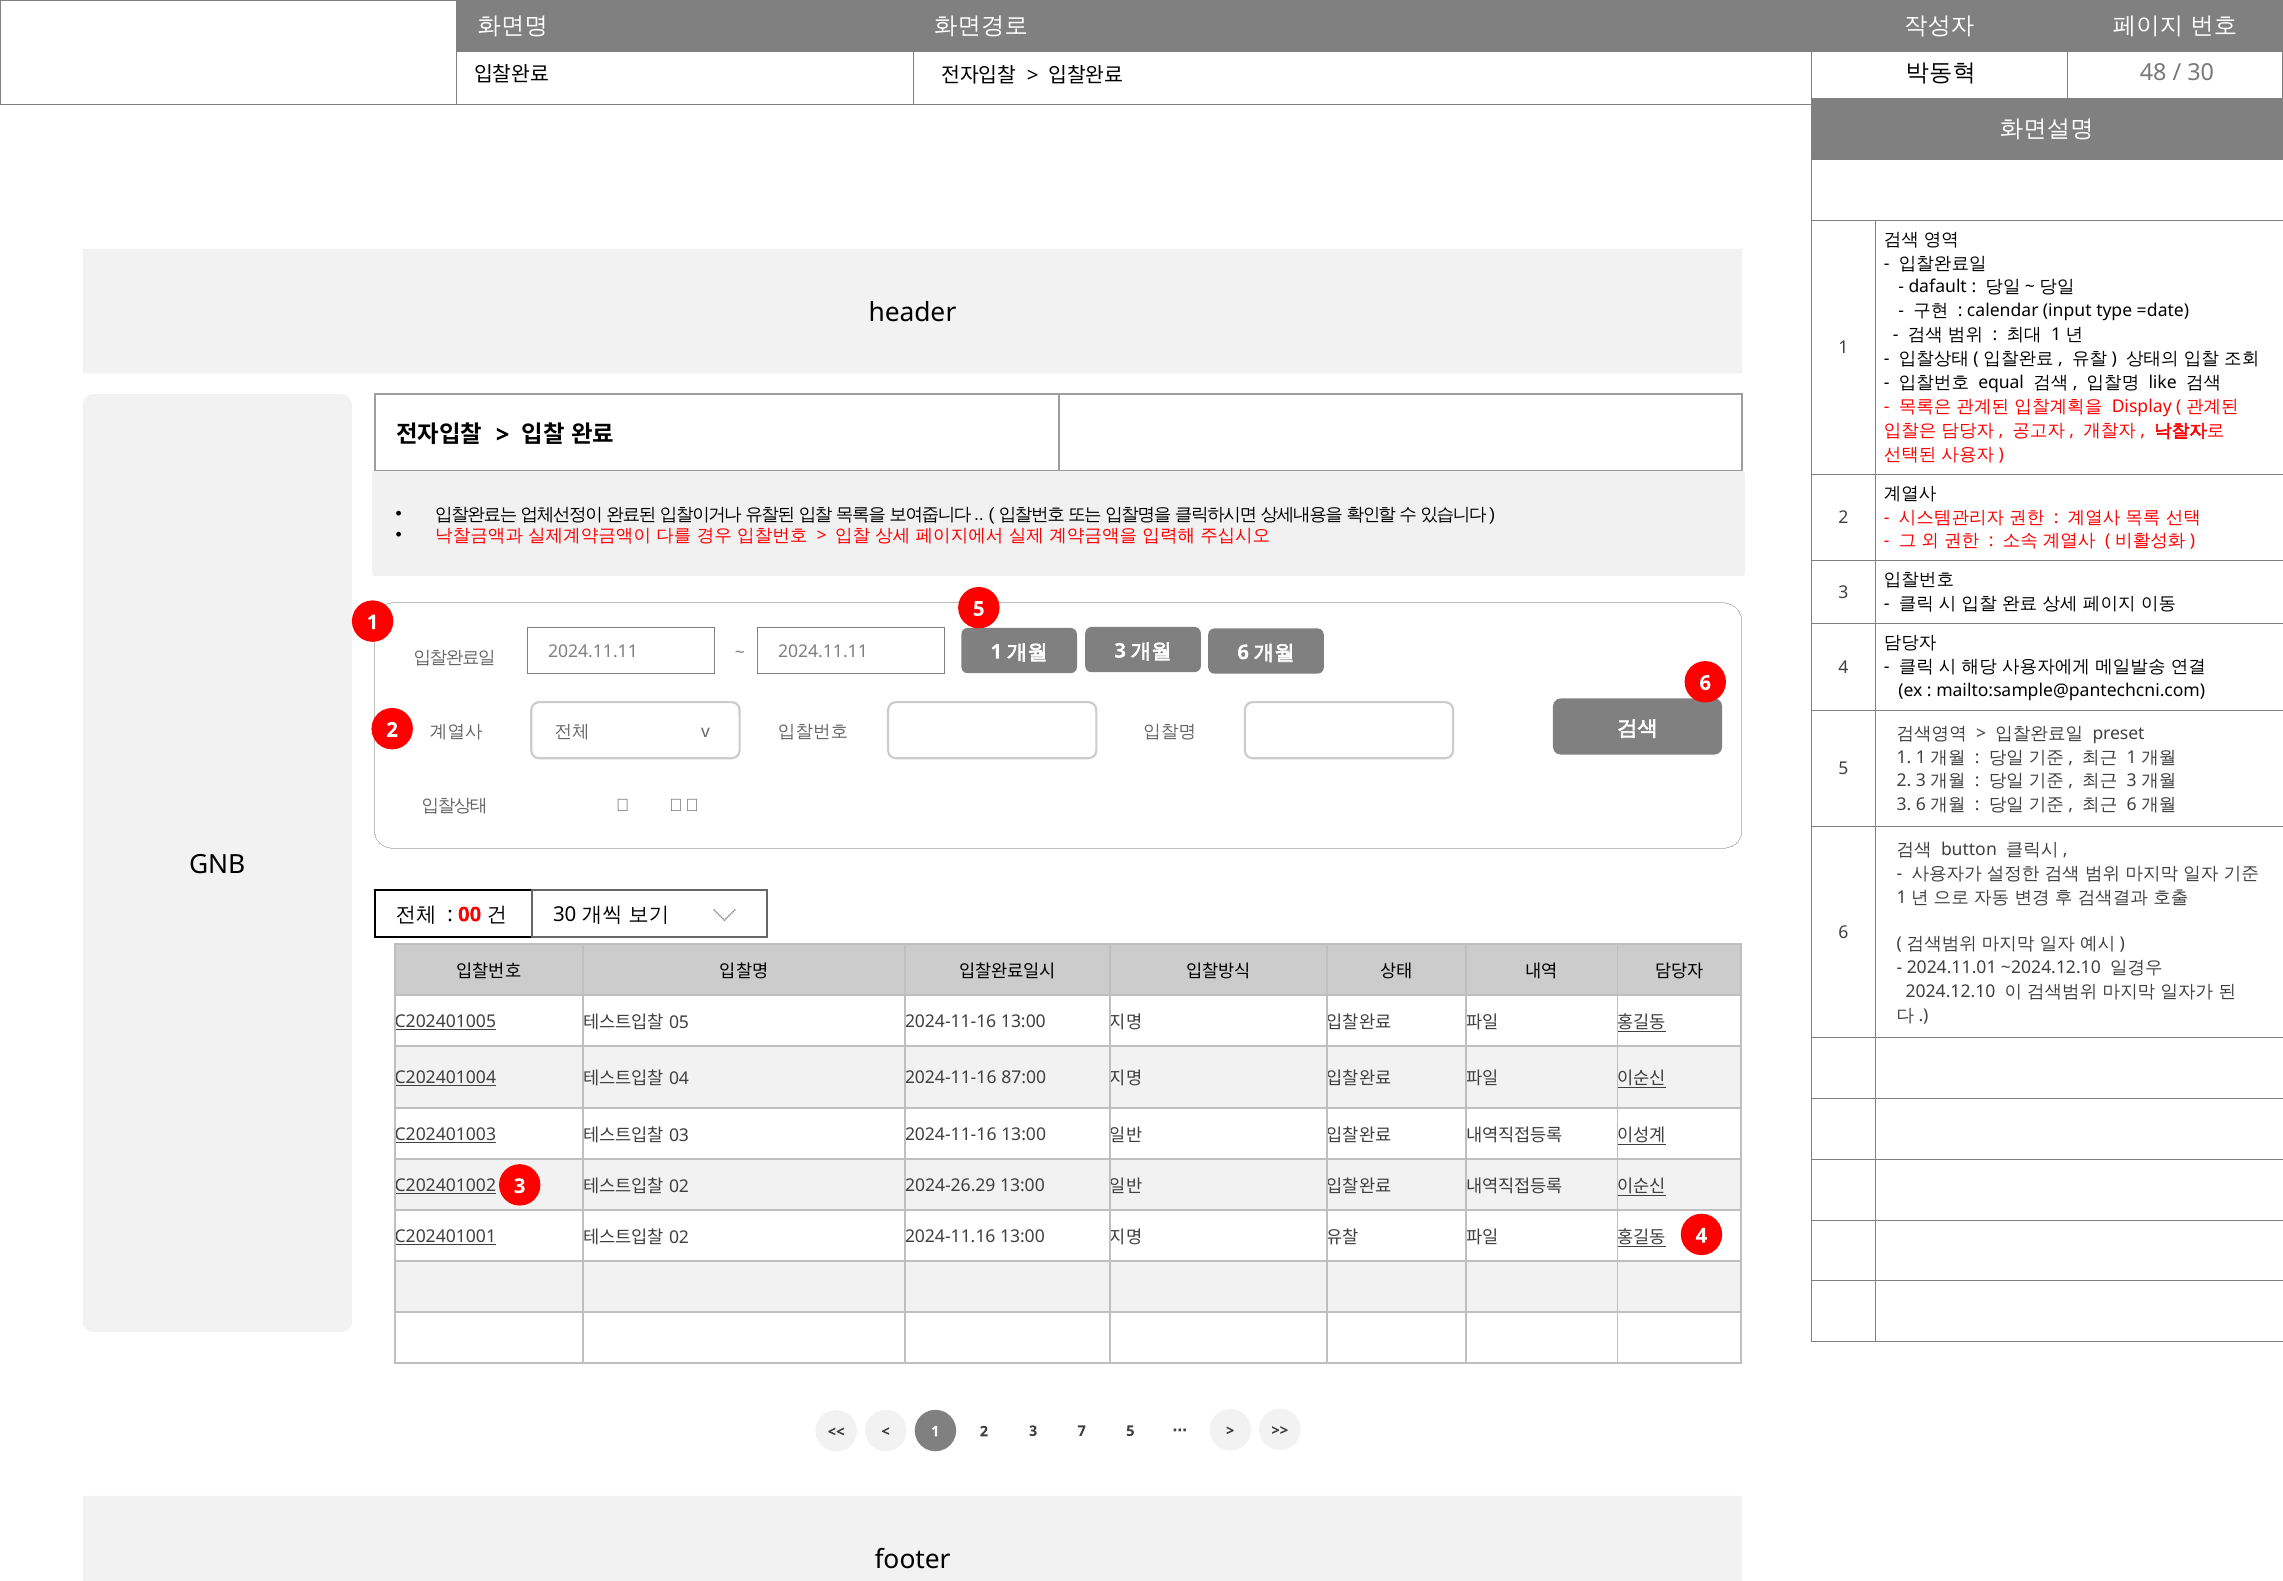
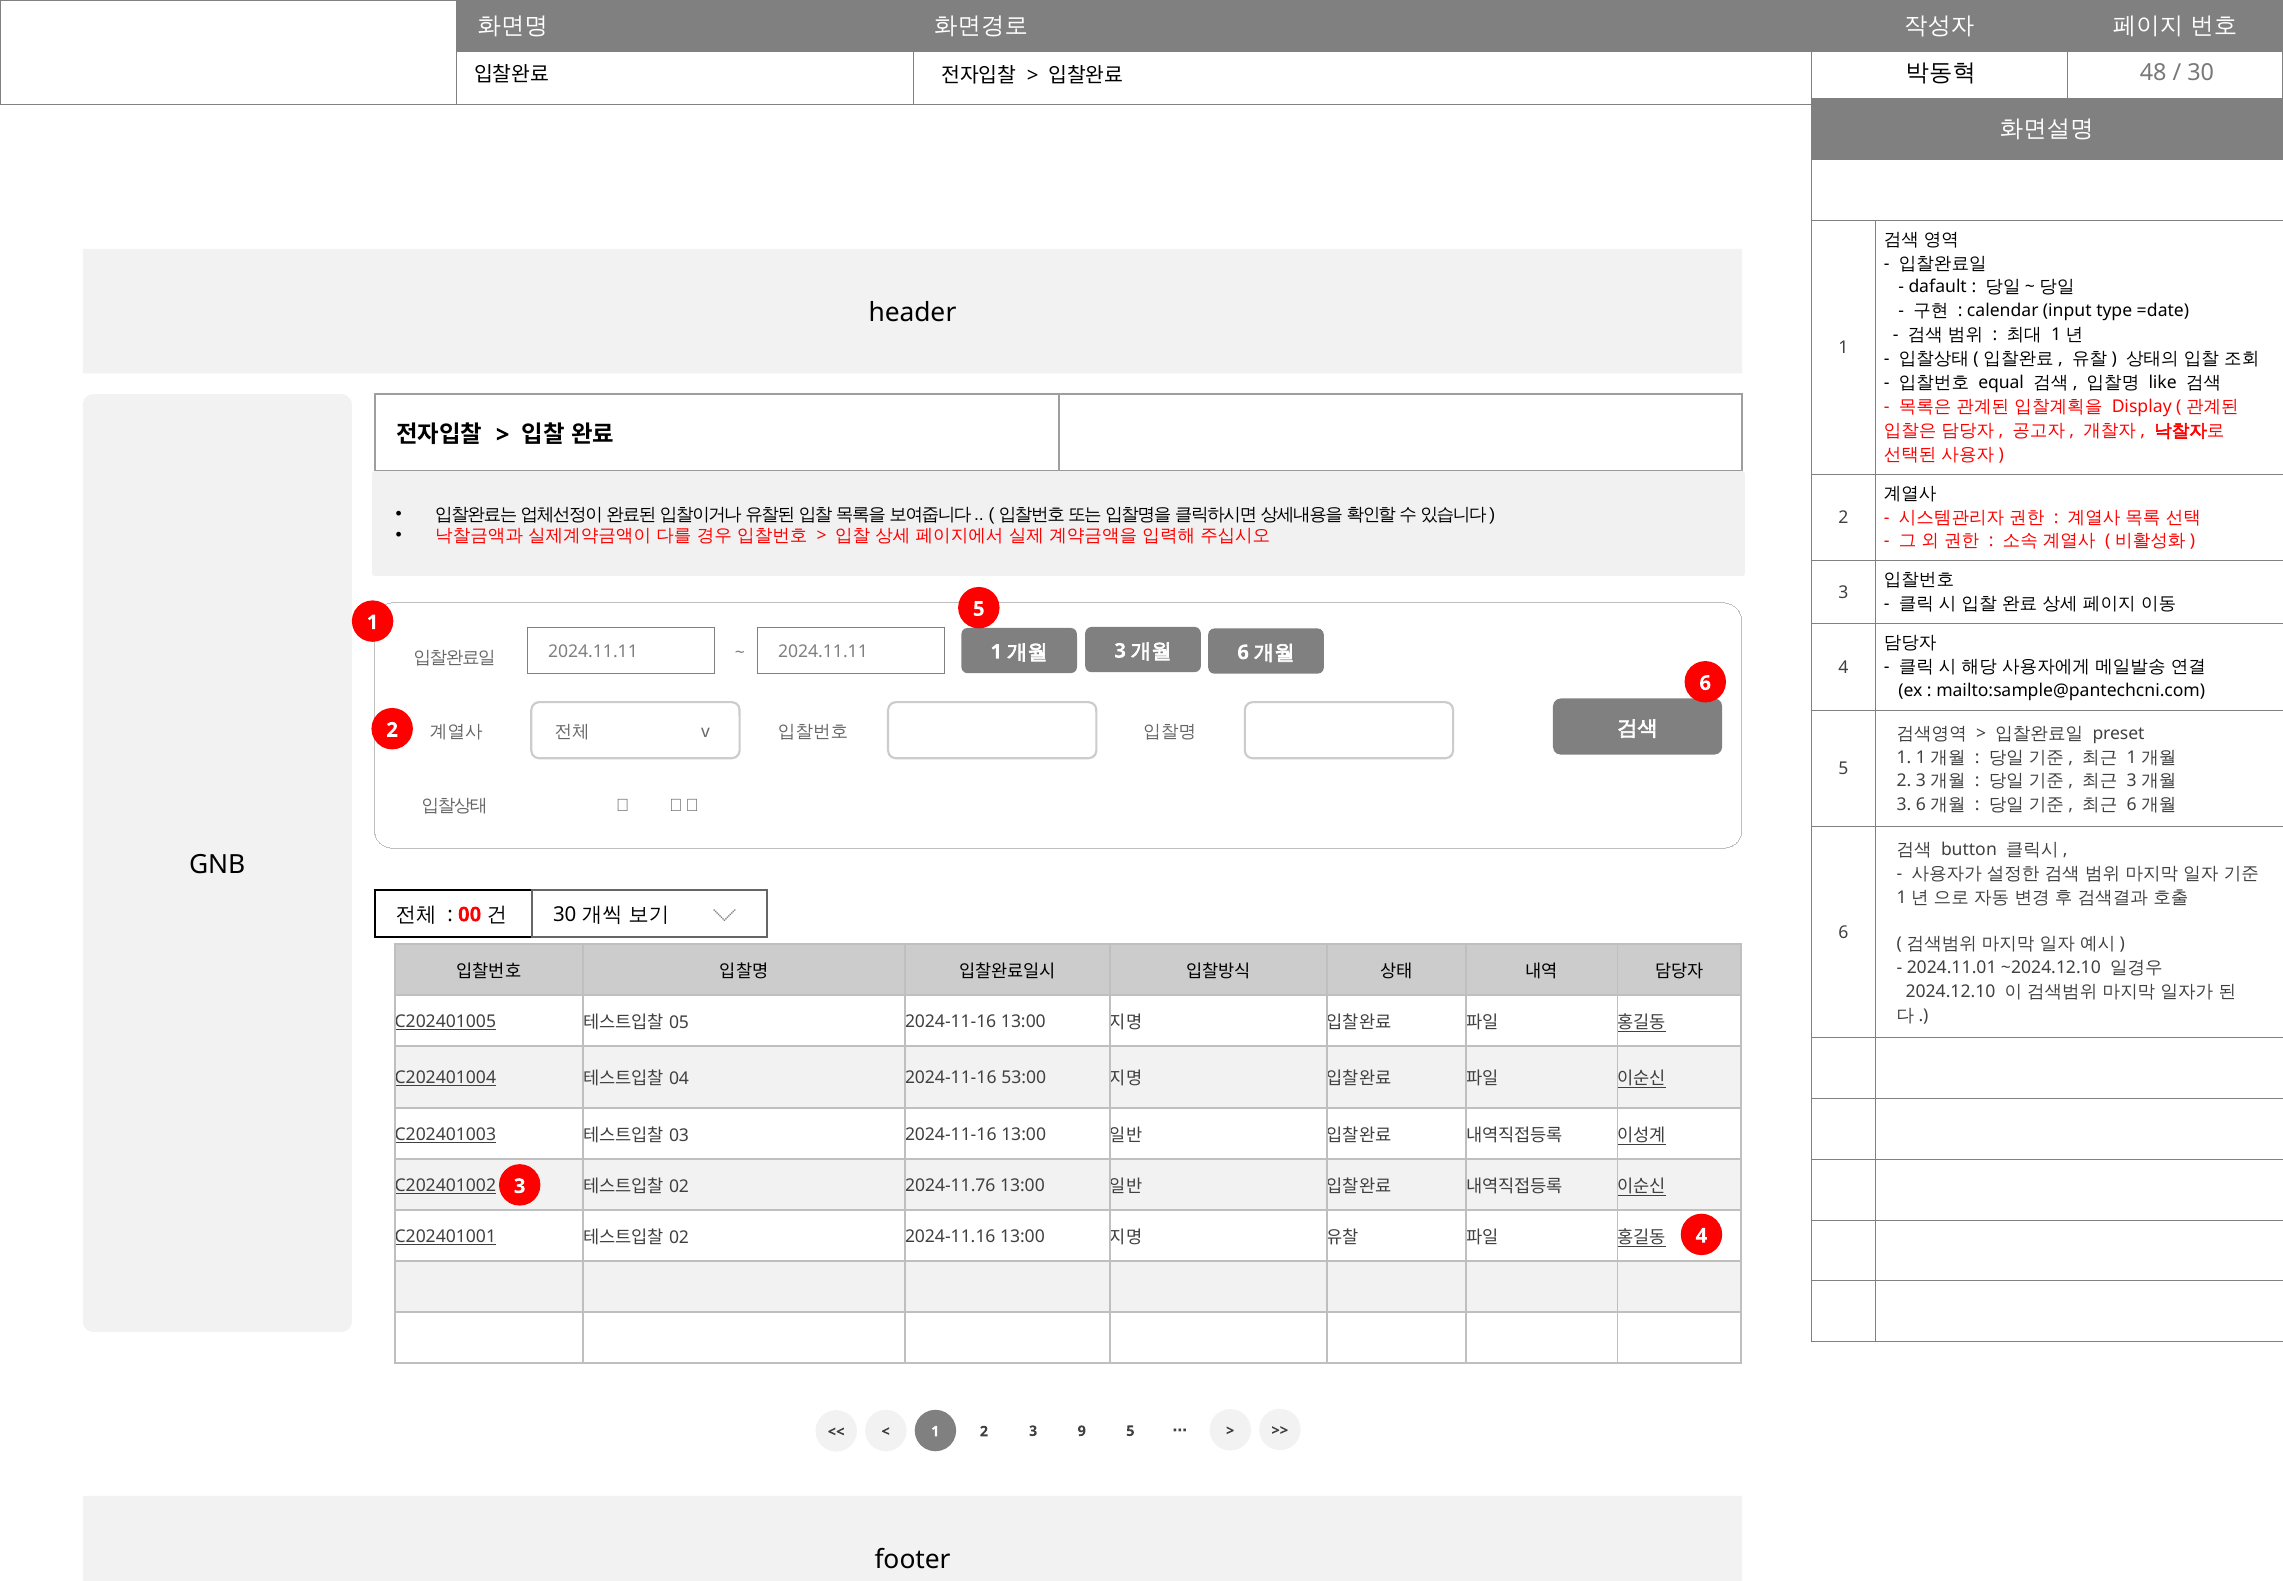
87:00: 87:00 -> 53:00 (1024, 1078)
2024-26.29: 2024-26.29 -> 2024-11.76 (950, 1185)
7: 7 -> 9 (1082, 1431)
